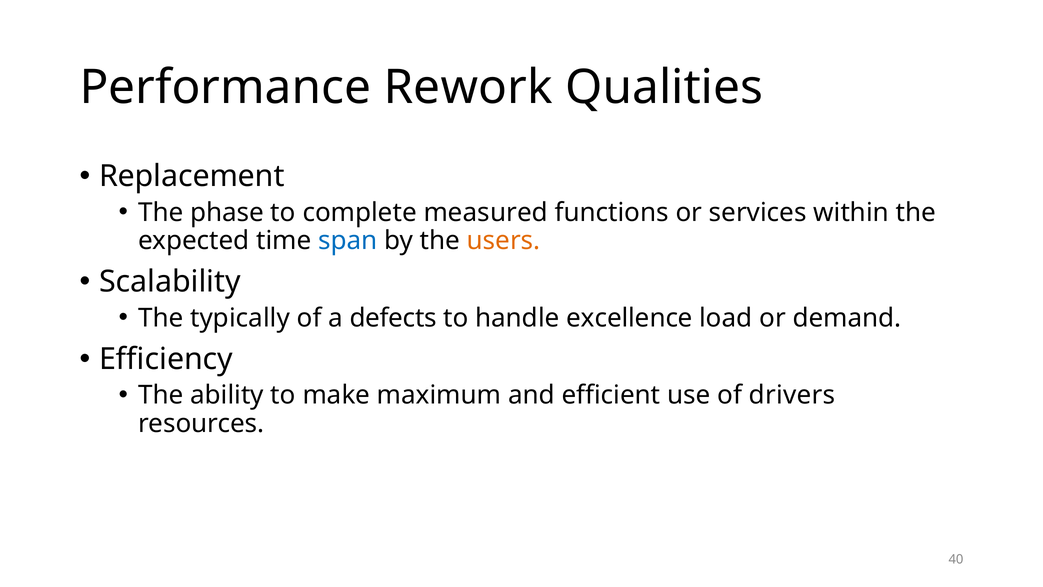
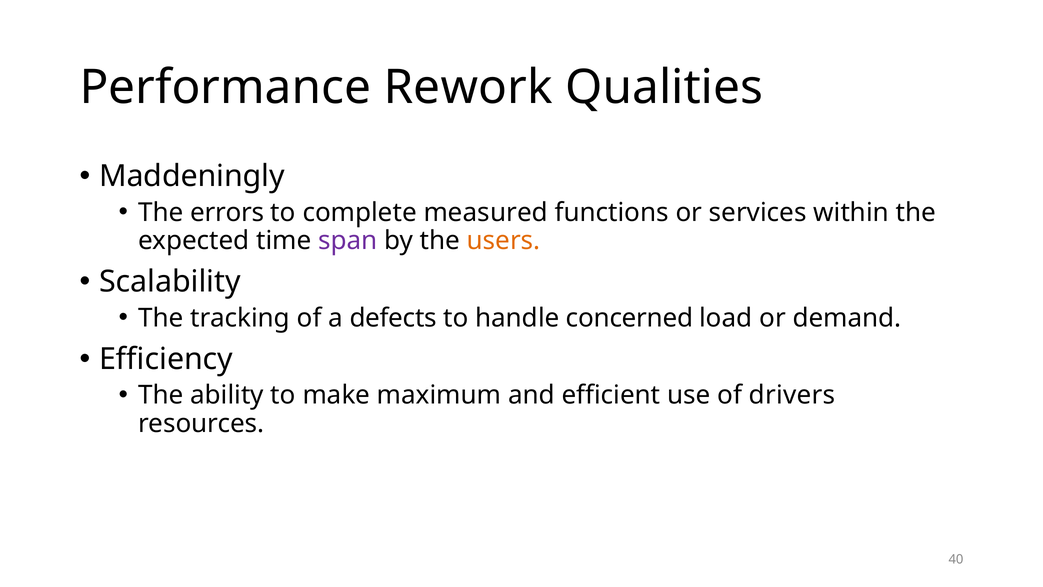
Replacement: Replacement -> Maddeningly (192, 176)
phase: phase -> errors (227, 212)
span colour: blue -> purple (348, 240)
typically: typically -> tracking (240, 318)
excellence: excellence -> concerned (630, 318)
